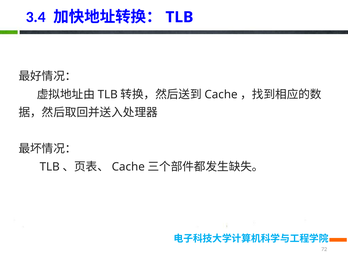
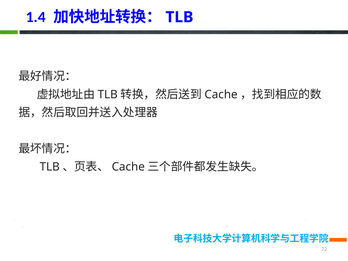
3.4: 3.4 -> 1.4 (36, 17)
